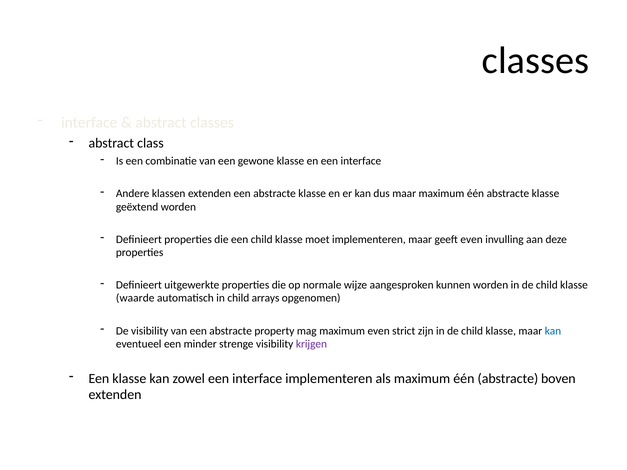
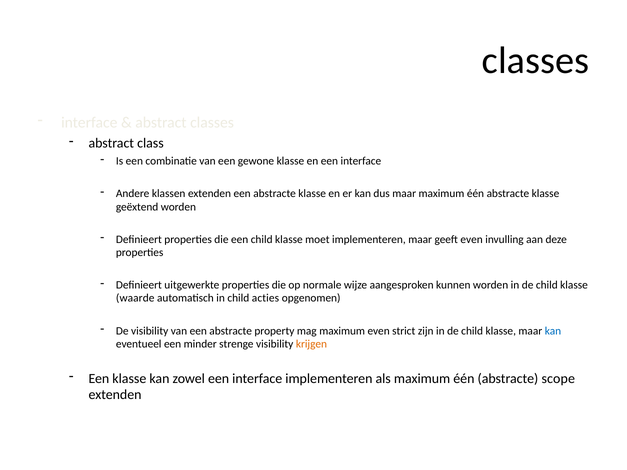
arrays: arrays -> acties (265, 298)
krijgen colour: purple -> orange (311, 344)
boven: boven -> scope (558, 379)
